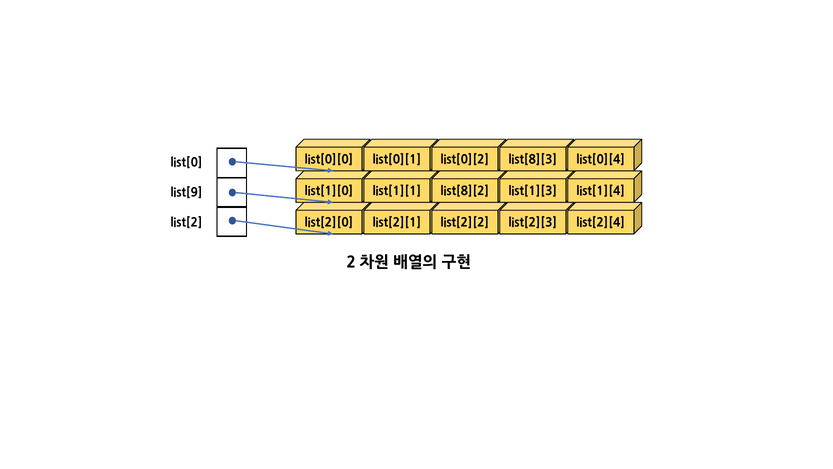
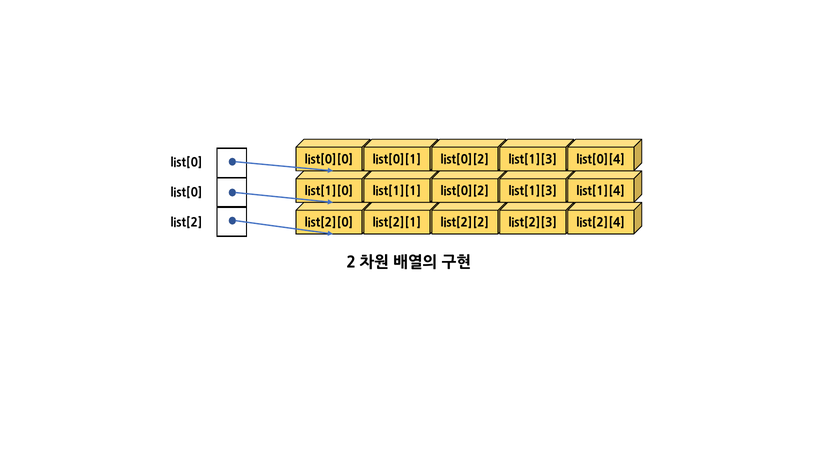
list[0][1 list[0][2 list[8][3: list[8][3 -> list[1][3 (533, 160)
list[1][1 list[8][2: list[8][2 -> list[0][2 (465, 191)
list[9: list[9 -> list[0 (187, 192)
